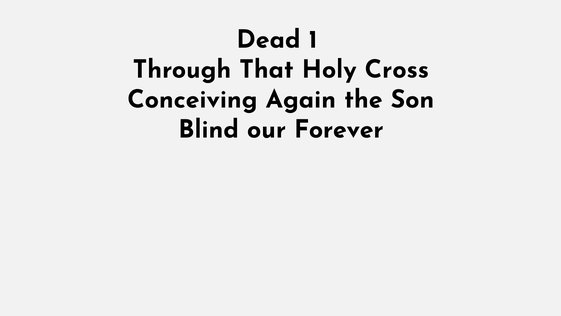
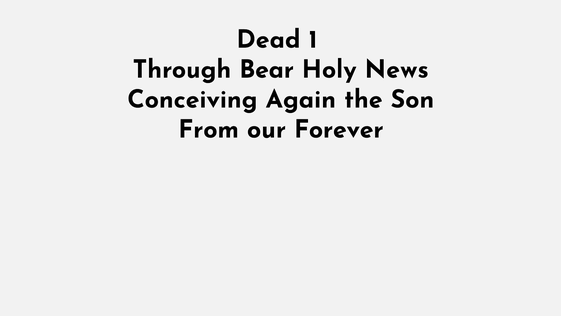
That: That -> Bear (267, 69)
Cross: Cross -> News (397, 69)
Blind: Blind -> From (209, 129)
